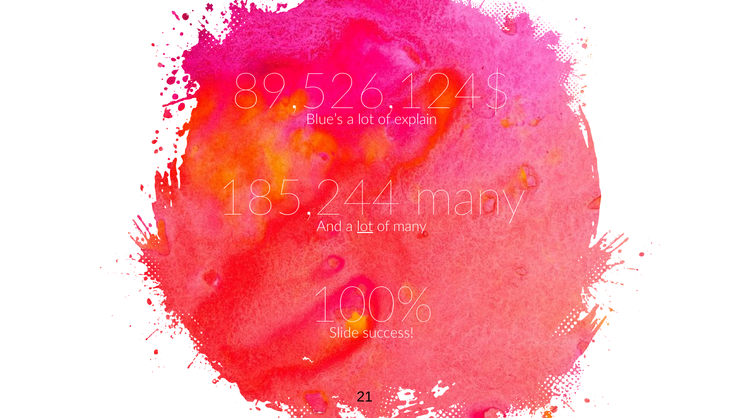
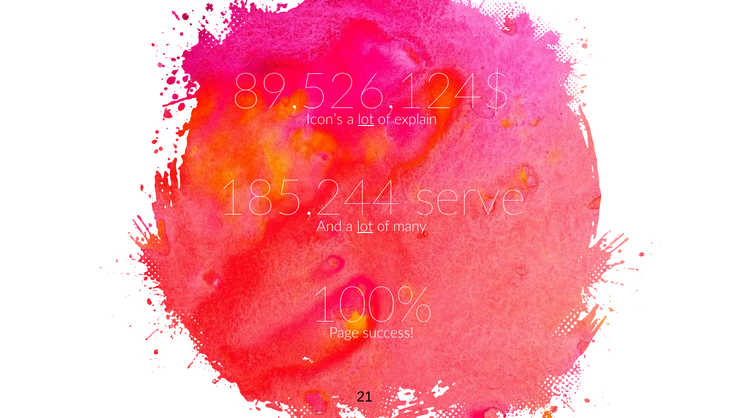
Blue’s: Blue’s -> Icon’s (324, 119)
lot underline: none -> present (366, 119)
185,244 many: many -> serve (470, 198)
Slide: Slide -> Page (344, 333)
